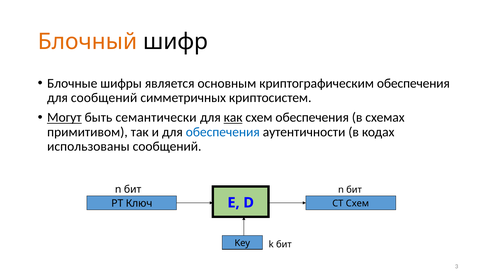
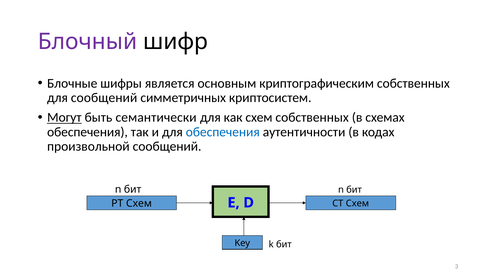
Блочный colour: orange -> purple (87, 42)
криптографическим обеспечения: обеспечения -> собственных (413, 83)
как underline: present -> none (233, 117)
схем обеспечения: обеспечения -> собственных (312, 117)
примитивом: примитивом -> обеспечения (87, 132)
использованы: использованы -> произвольной (88, 146)
PT Ключ: Ключ -> Схем (139, 204)
